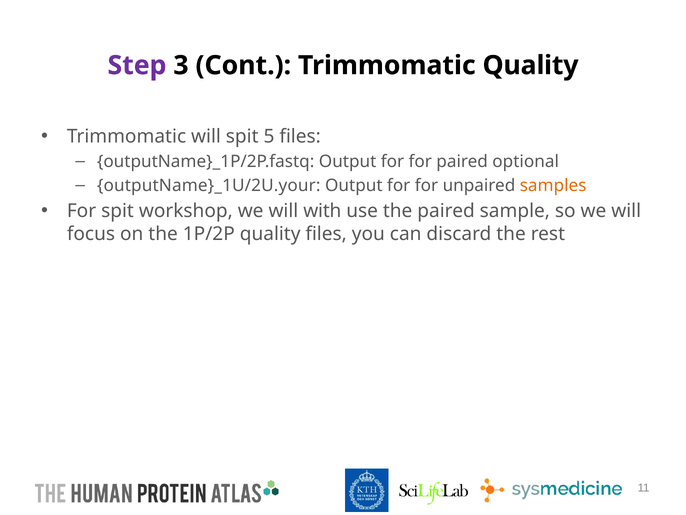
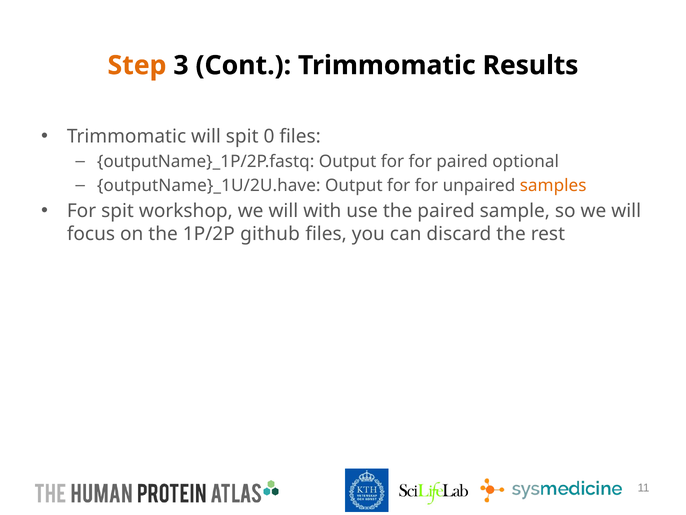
Step colour: purple -> orange (137, 65)
Trimmomatic Quality: Quality -> Results (531, 65)
5: 5 -> 0 (269, 136)
outputName}_1U/2U.your: outputName}_1U/2U.your -> outputName}_1U/2U.have (209, 185)
1P/2P quality: quality -> github (270, 234)
